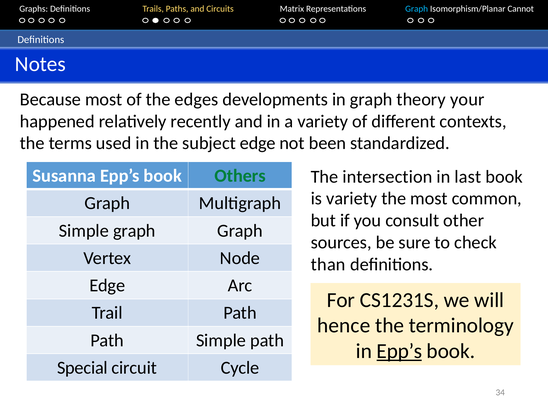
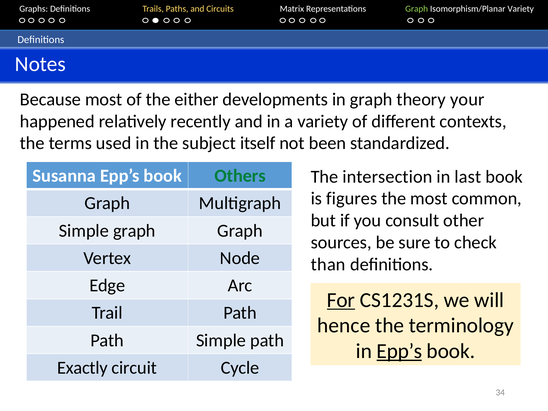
Graph colour: light blue -> light green (417, 9)
Isomorphism/Planar Cannot: Cannot -> Variety (521, 9)
edges: edges -> either (197, 99)
subject edge: edge -> itself (258, 143)
is variety: variety -> figures (352, 199)
For underline: none -> present (341, 300)
Special: Special -> Exactly (82, 368)
